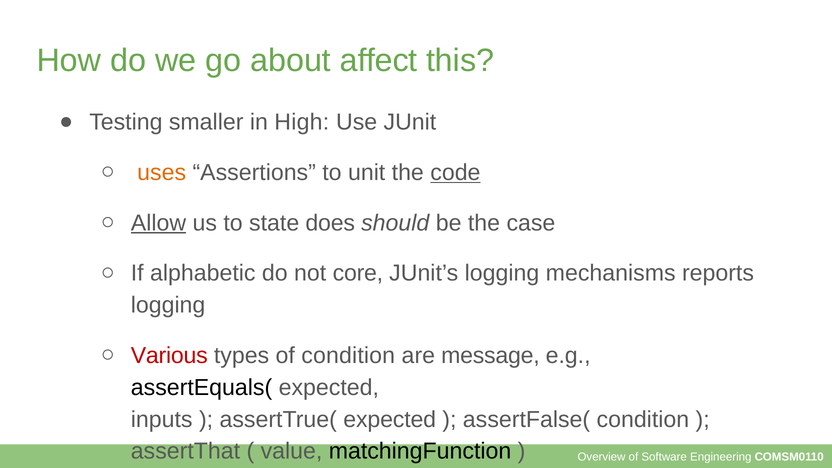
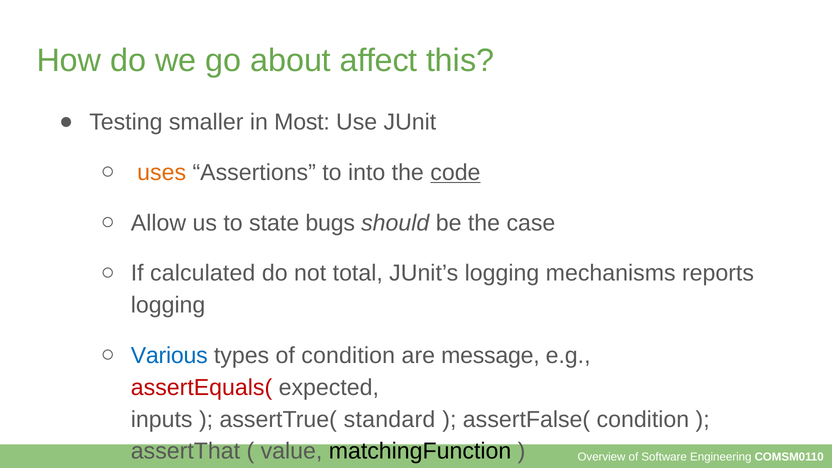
High: High -> Most (302, 122)
unit: unit -> into (367, 173)
Allow underline: present -> none (158, 223)
does: does -> bugs (330, 223)
alphabetic: alphabetic -> calculated (203, 273)
core: core -> total (358, 273)
Various colour: red -> blue (169, 356)
assertEquals( colour: black -> red (202, 388)
assertTrue( expected: expected -> standard (390, 419)
